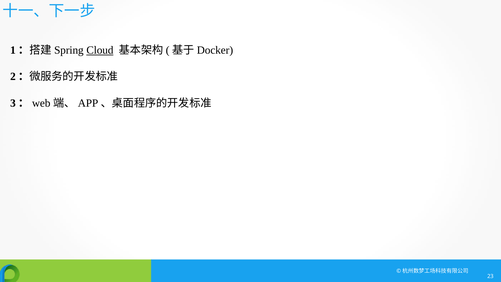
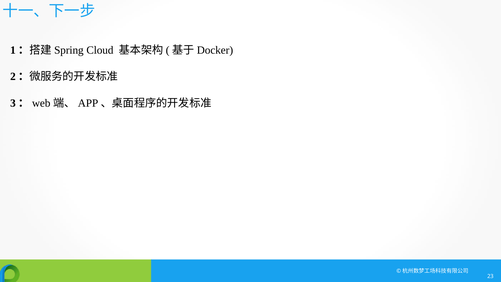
Cloud underline: present -> none (100, 50)
